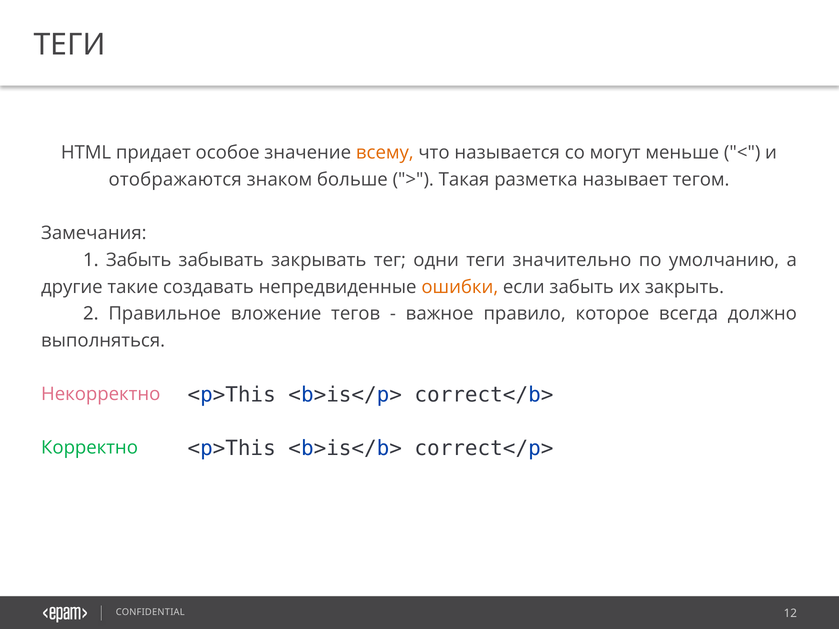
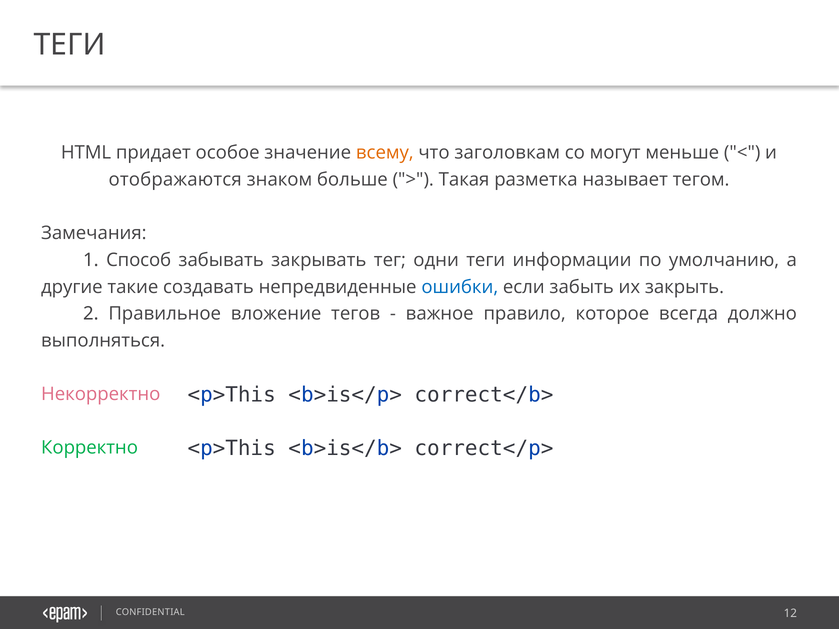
называется: называется -> заголовкам (507, 153)
1 Забыть: Забыть -> Способ (139, 260)
значительно: значительно -> информации (572, 260)
ошибки colour: orange -> blue (460, 287)
